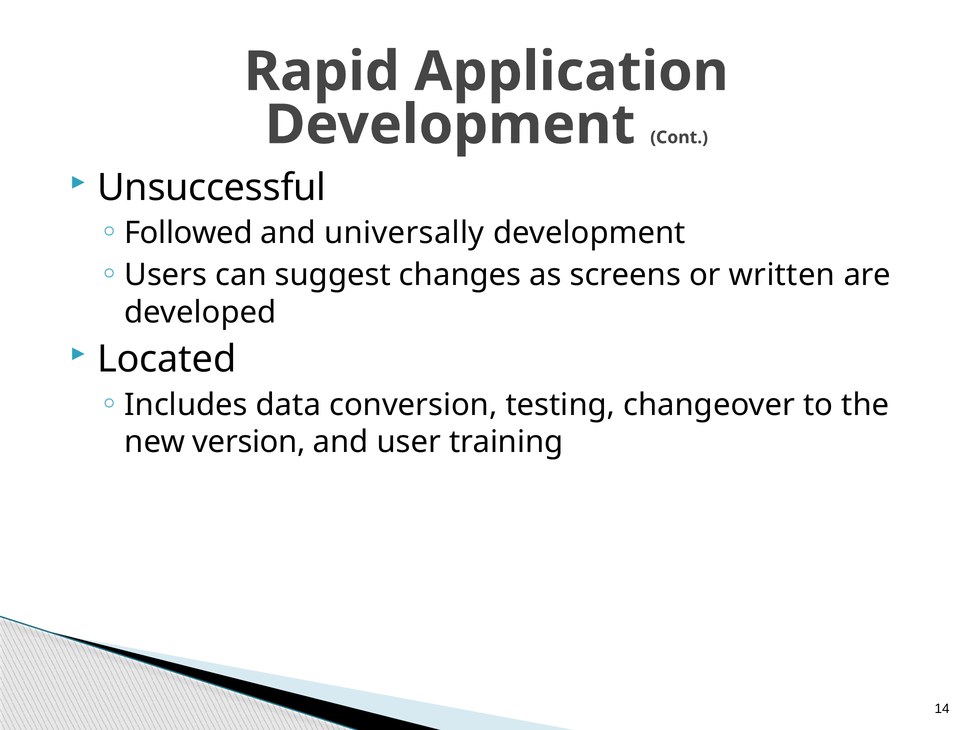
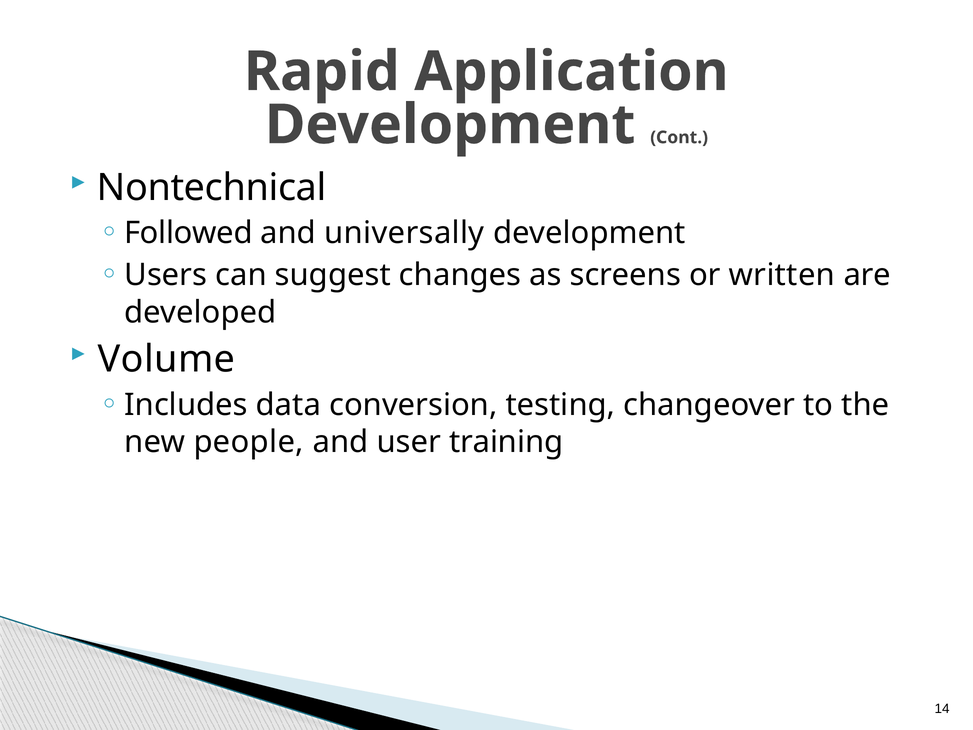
Unsuccessful: Unsuccessful -> Nontechnical (212, 188)
Located: Located -> Volume (166, 359)
version: version -> people (249, 442)
